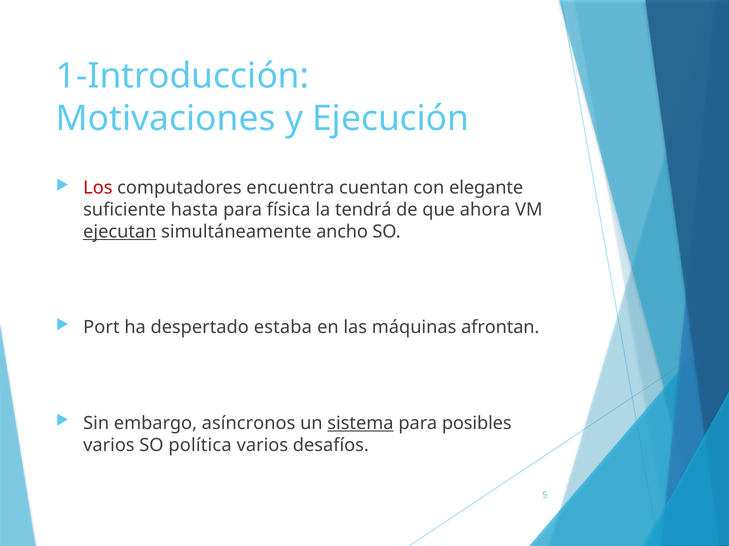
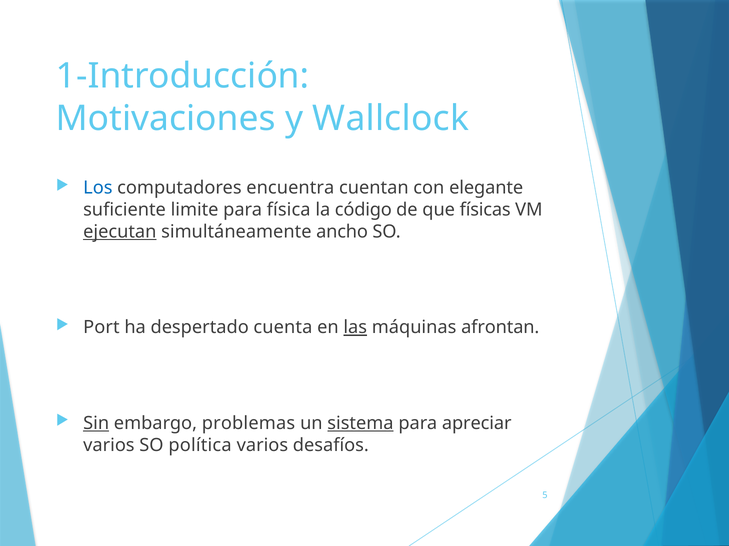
Ejecución: Ejecución -> Wallclock (391, 119)
Los colour: red -> blue (98, 188)
hasta: hasta -> limite (195, 210)
tendrá: tendrá -> código (363, 210)
ahora: ahora -> físicas (485, 210)
estaba: estaba -> cuenta (283, 328)
las underline: none -> present (355, 328)
Sin underline: none -> present (96, 424)
asíncronos: asíncronos -> problemas (248, 424)
posibles: posibles -> apreciar (477, 424)
